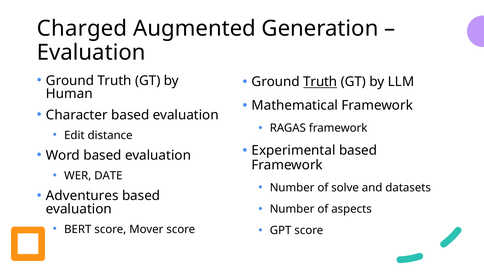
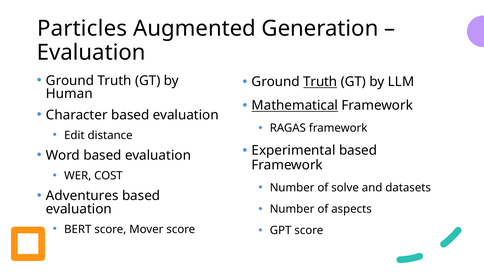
Charged: Charged -> Particles (82, 29)
Mathematical underline: none -> present (295, 106)
DATE: DATE -> COST (108, 176)
